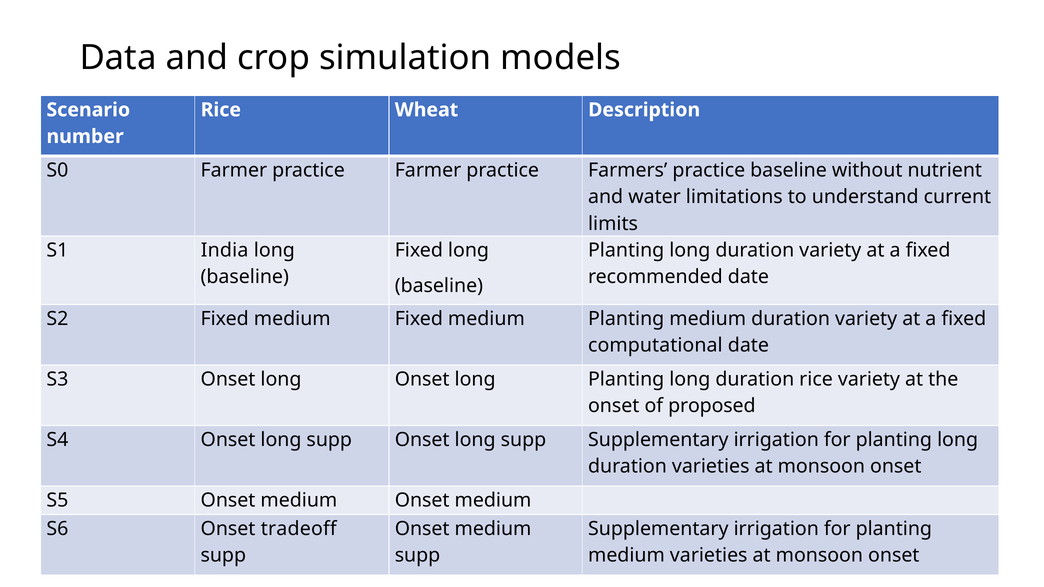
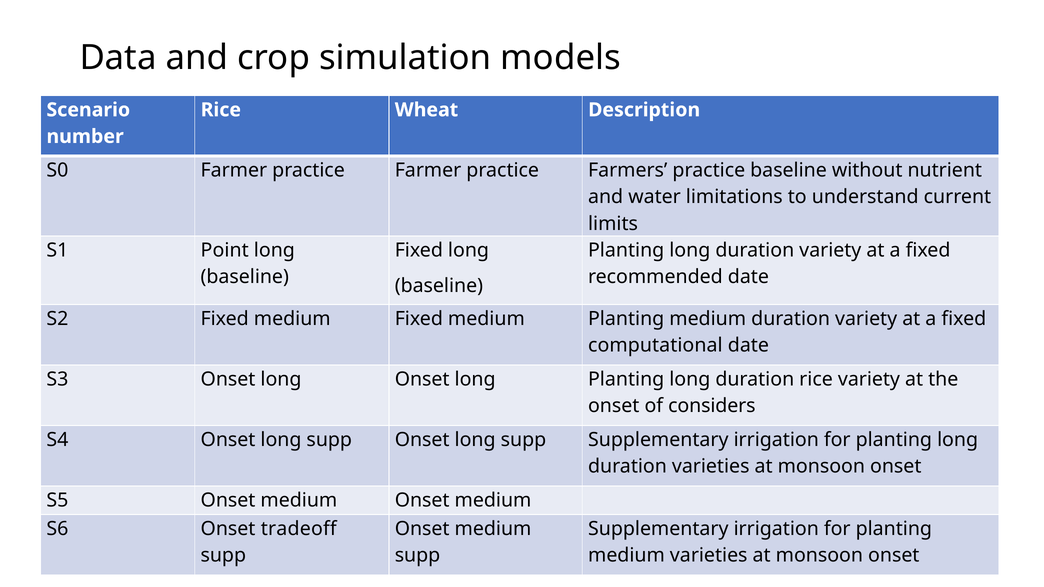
India: India -> Point (225, 250)
proposed: proposed -> considers (712, 406)
